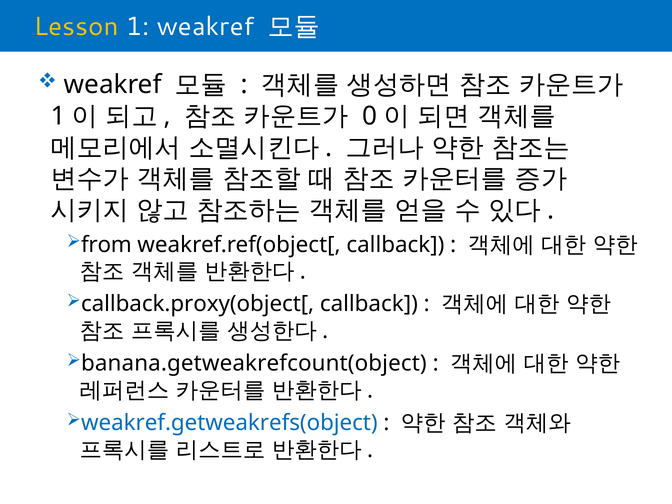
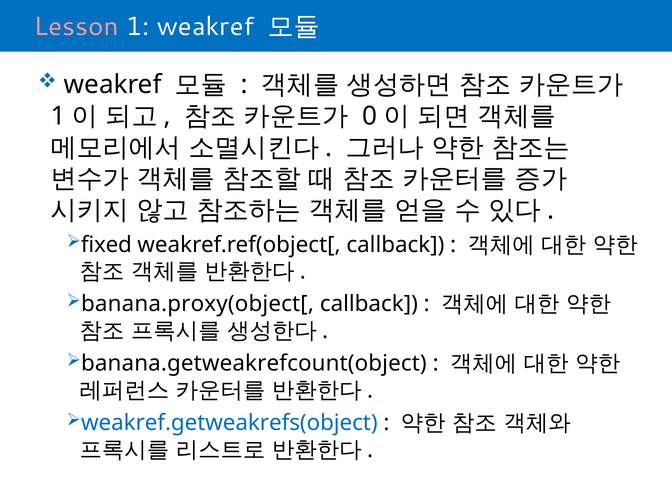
Lesson colour: yellow -> pink (76, 27)
from: from -> fixed (106, 245)
callback.proxy(object[: callback.proxy(object[ -> banana.proxy(object[ (197, 304)
